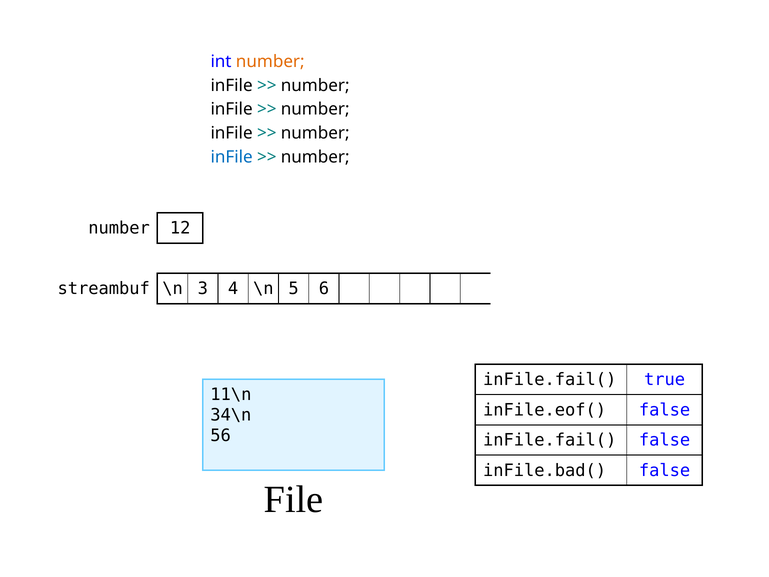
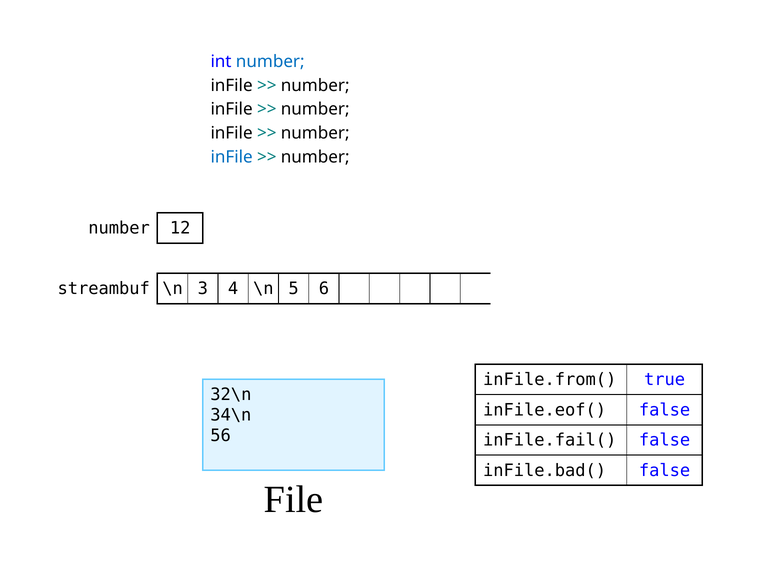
number colour: orange -> blue (270, 61)
inFile.fail(: inFile.fail( -> inFile.from( (550, 379)
11\n: 11\n -> 32\n (231, 394)
